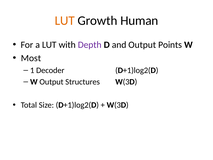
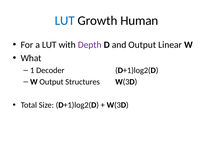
LUT colour: orange -> blue (65, 21)
Points: Points -> Linear (170, 45)
Most: Most -> What (31, 58)
